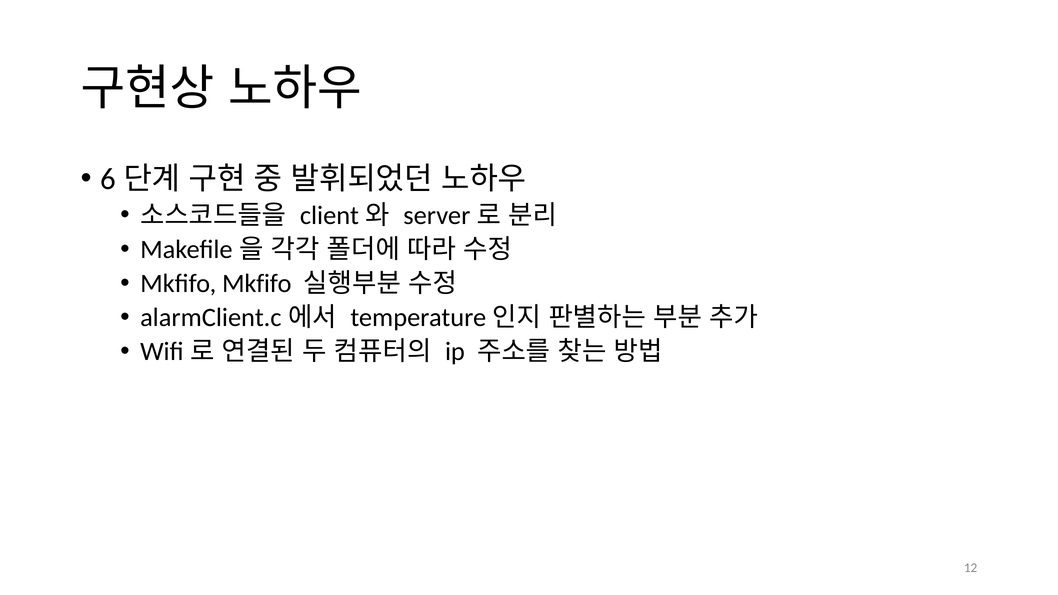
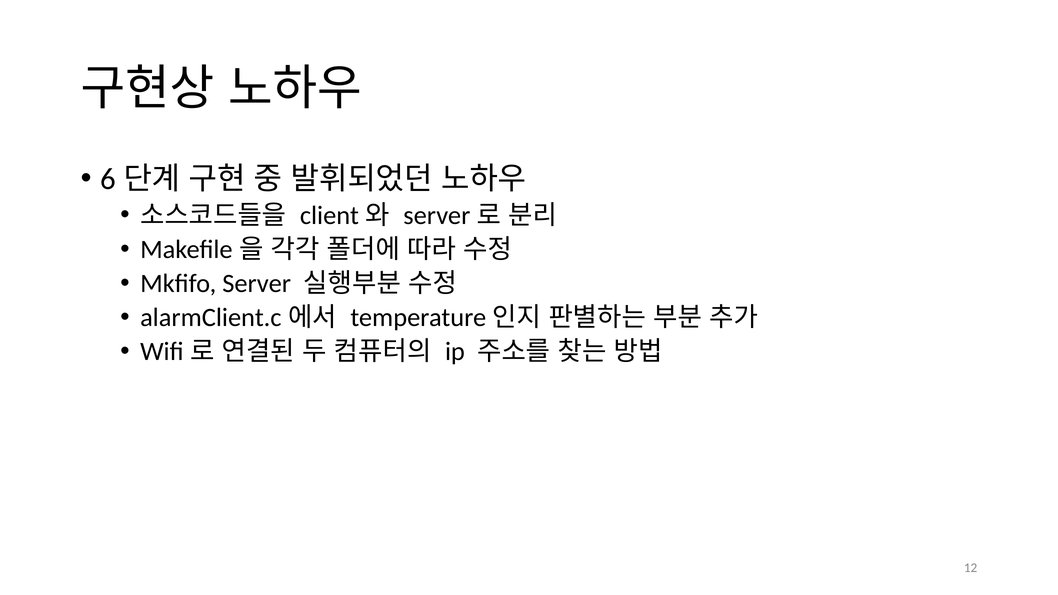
Mkfifo Mkfifo: Mkfifo -> Server (257, 283)
